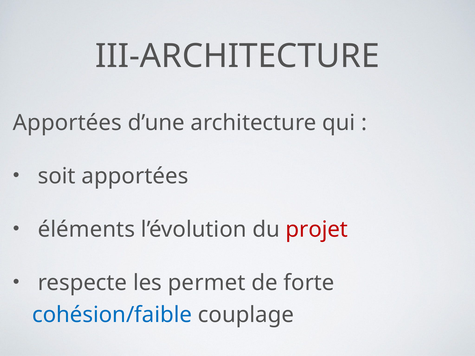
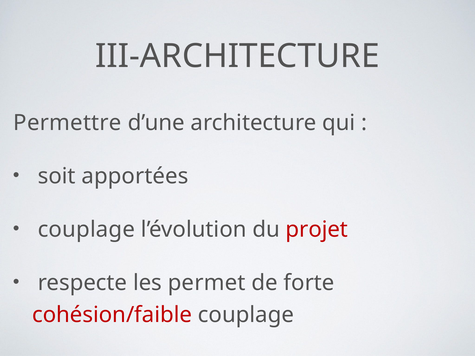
Apportées: Apportées -> Permettre (67, 123)
éléments: éléments -> couplage (86, 230)
cohésion/faible colour: blue -> red (112, 315)
